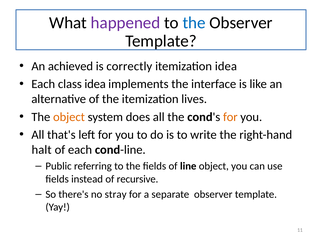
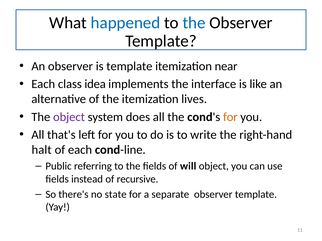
happened colour: purple -> blue (126, 23)
An achieved: achieved -> observer (70, 66)
is correctly: correctly -> template (129, 66)
itemization idea: idea -> near (226, 66)
object colour: orange -> purple (69, 117)
line: line -> will (188, 166)
stray: stray -> state (116, 195)
